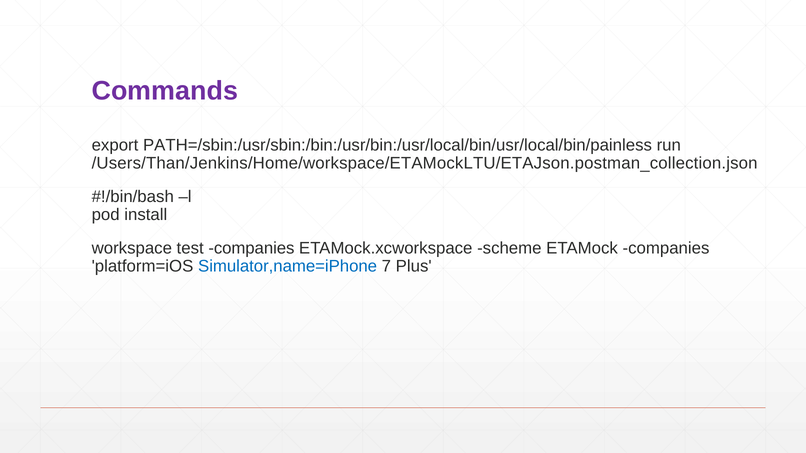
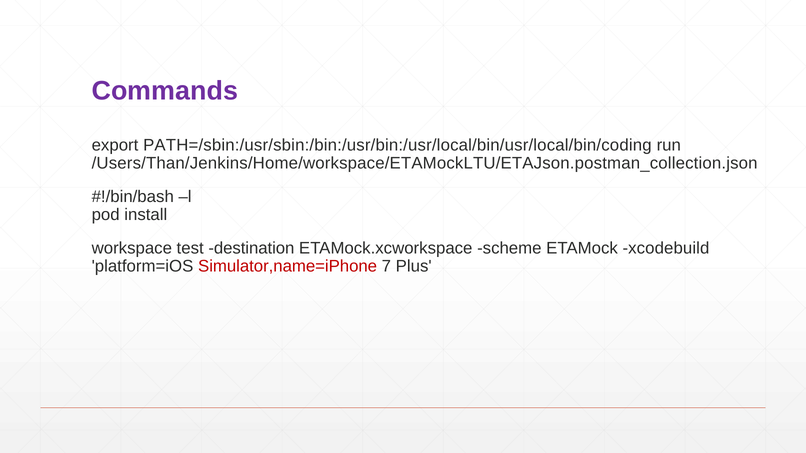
PATH=/sbin:/usr/sbin:/bin:/usr/bin:/usr/local/bin/usr/local/bin/painless: PATH=/sbin:/usr/sbin:/bin:/usr/bin:/usr/local/bin/usr/local/bin/painless -> PATH=/sbin:/usr/sbin:/bin:/usr/bin:/usr/local/bin/usr/local/bin/coding (397, 145)
test companies: companies -> destination (251, 248)
ETAMock companies: companies -> xcodebuild (666, 248)
Simulator,name=iPhone colour: blue -> red (288, 266)
